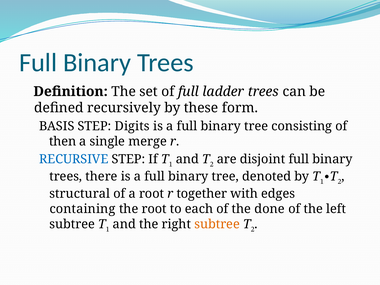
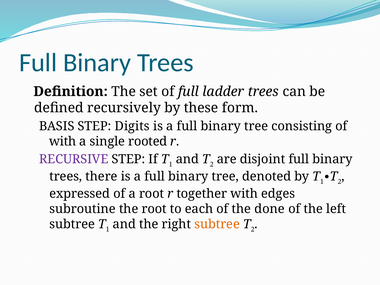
then: then -> with (63, 141)
merge: merge -> rooted (148, 141)
RECURSIVE colour: blue -> purple (74, 159)
structural: structural -> expressed (80, 194)
containing: containing -> subroutine (83, 209)
